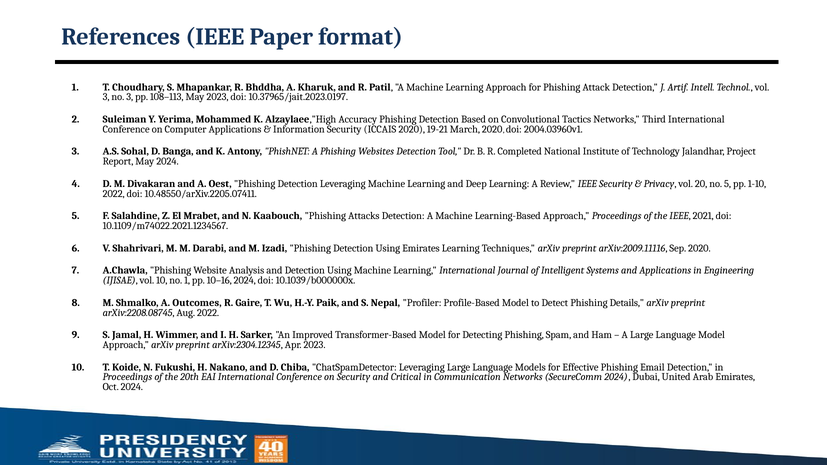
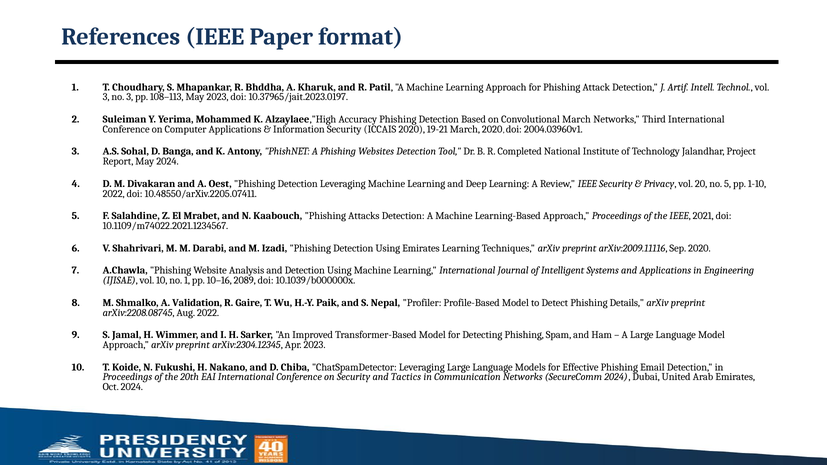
Convolutional Tactics: Tactics -> March (577, 119)
10–16 2024: 2024 -> 2089 (245, 281)
Outcomes: Outcomes -> Validation (197, 303)
Critical: Critical -> Tactics (406, 377)
